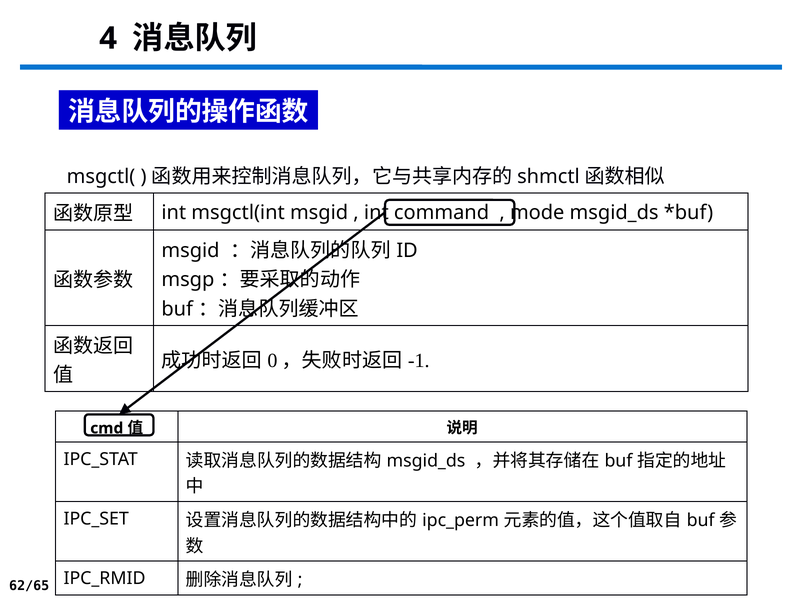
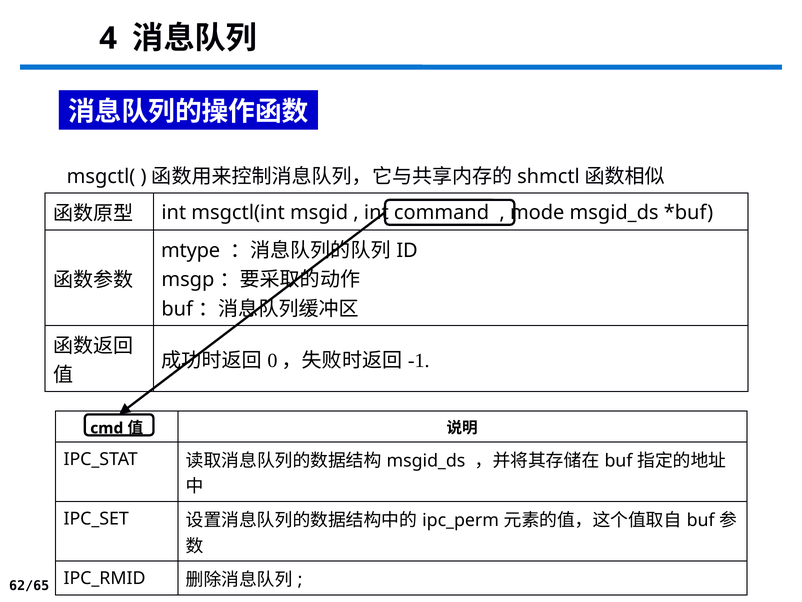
msgid: msgid -> mtype (191, 250)
